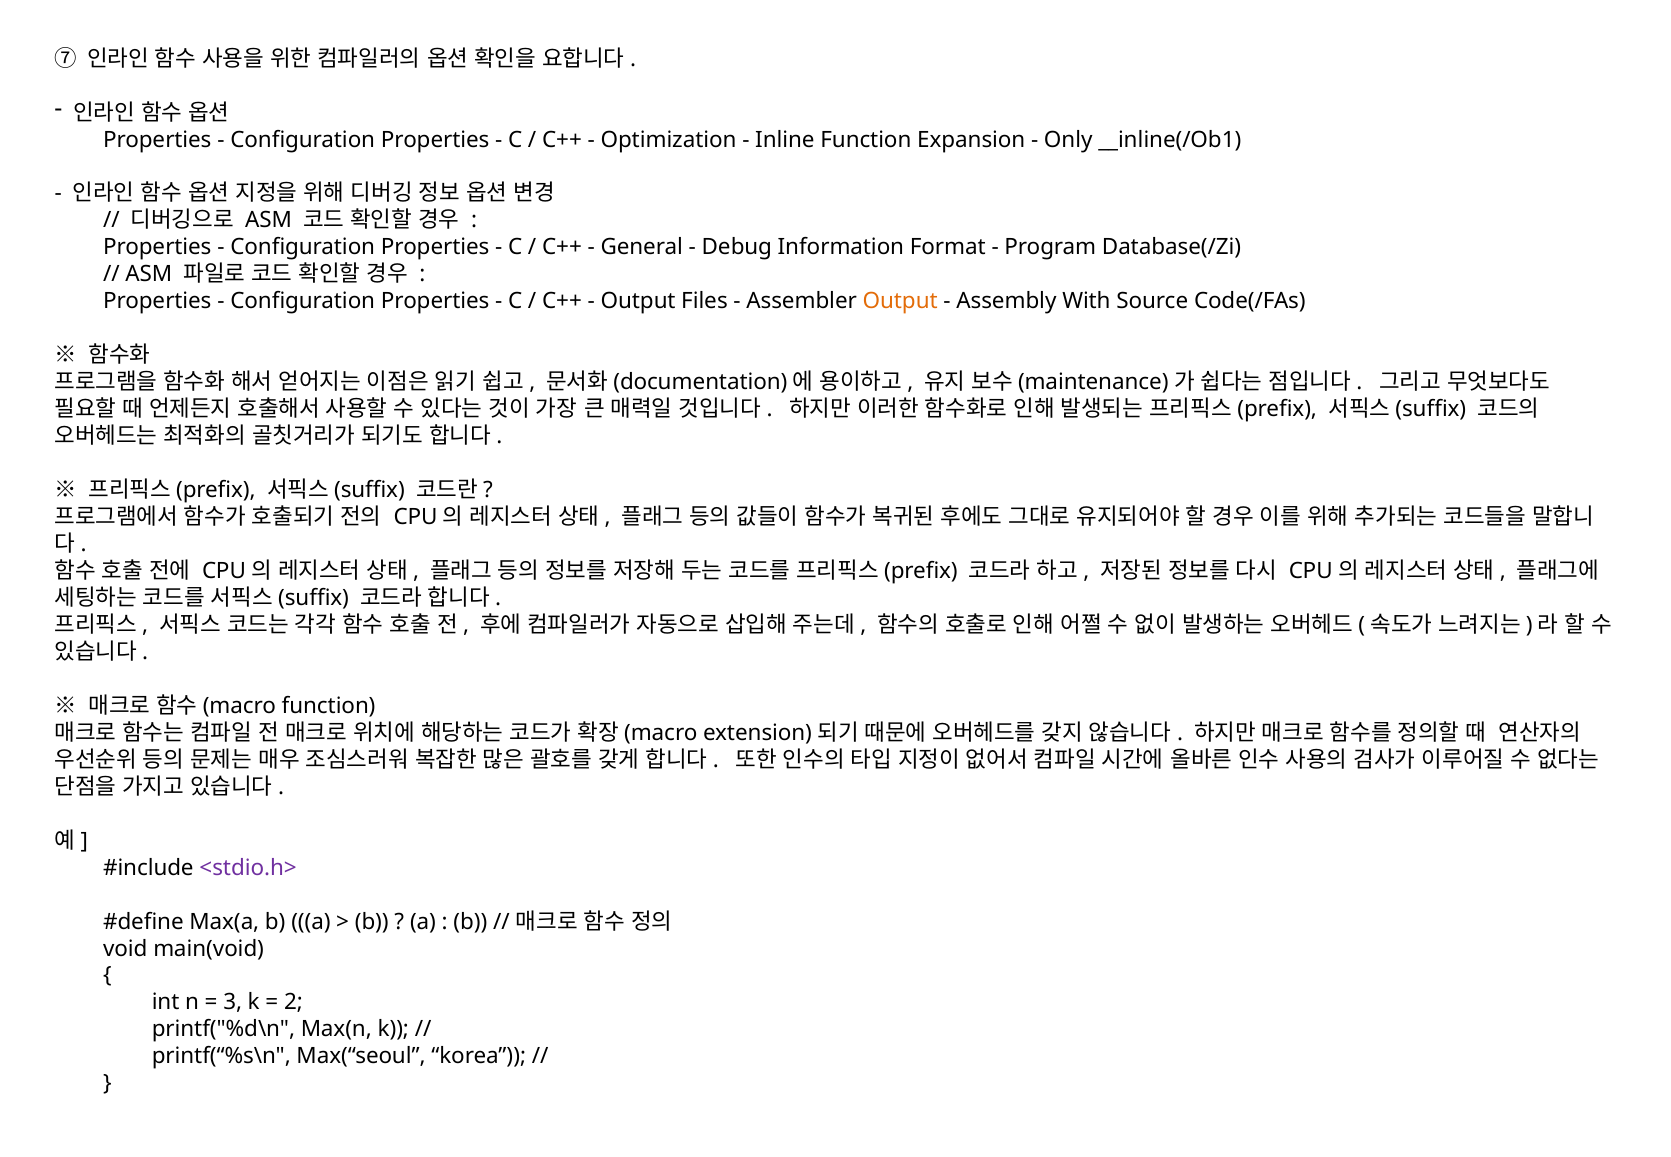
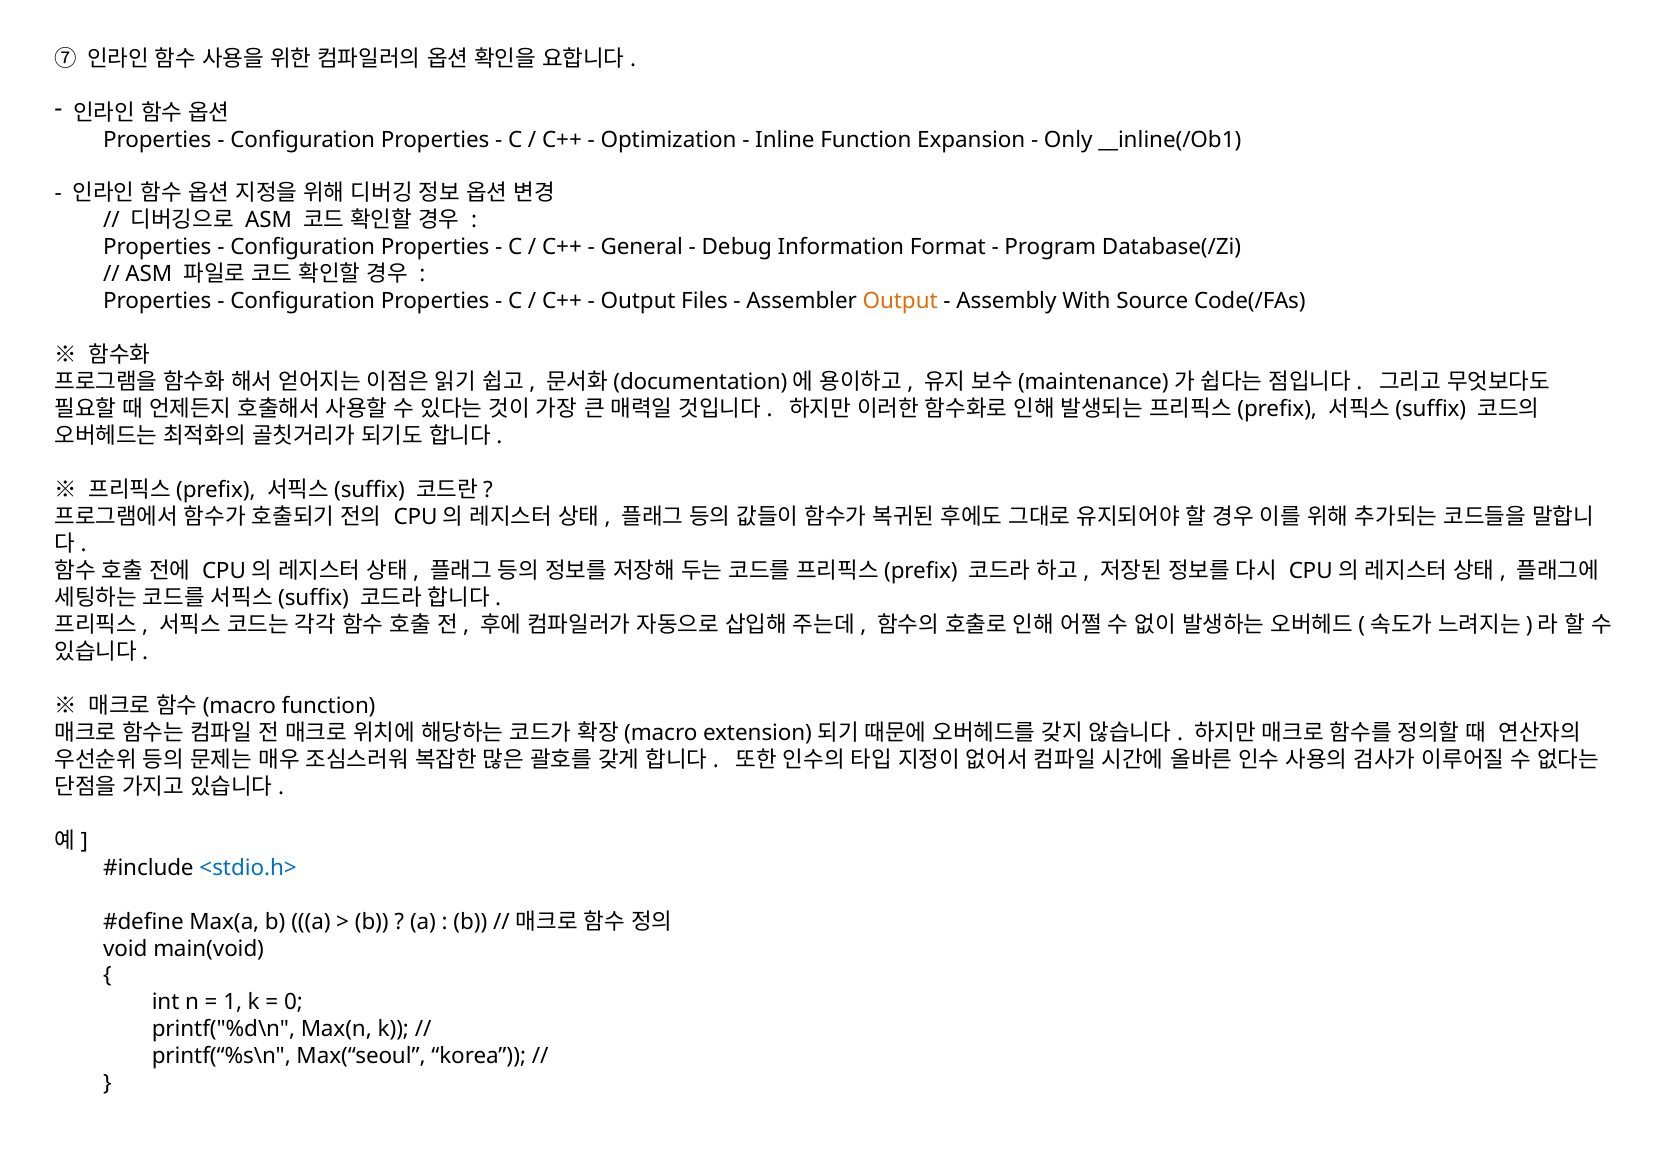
<stdio.h> colour: purple -> blue (248, 868)
3: 3 -> 1 (233, 1002)
2: 2 -> 0 (293, 1002)
